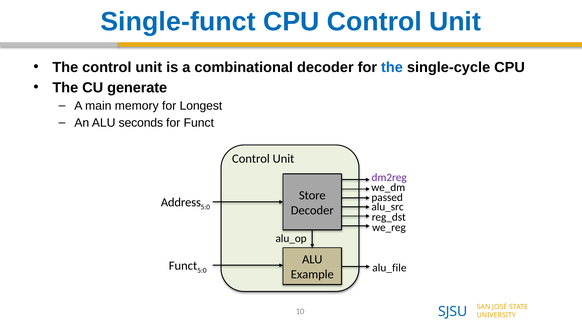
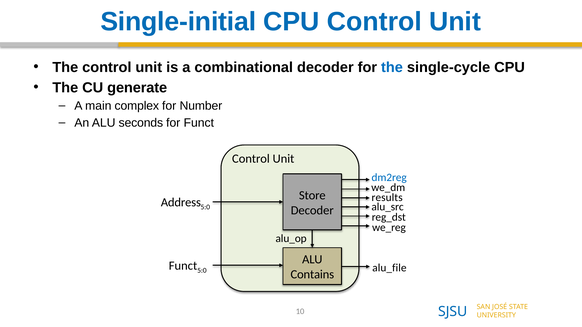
Single-funct: Single-funct -> Single-initial (178, 22)
memory: memory -> complex (137, 106)
Longest: Longest -> Number (201, 106)
dm2reg colour: purple -> blue (389, 178)
passed: passed -> results (387, 198)
Example: Example -> Contains (312, 275)
